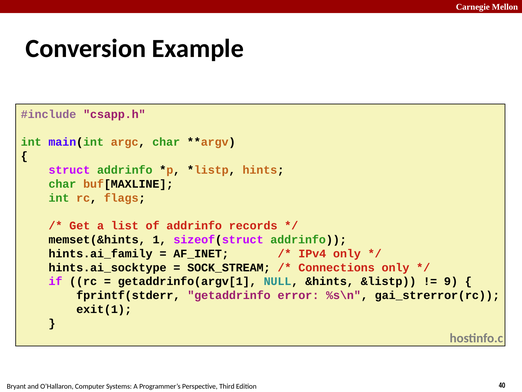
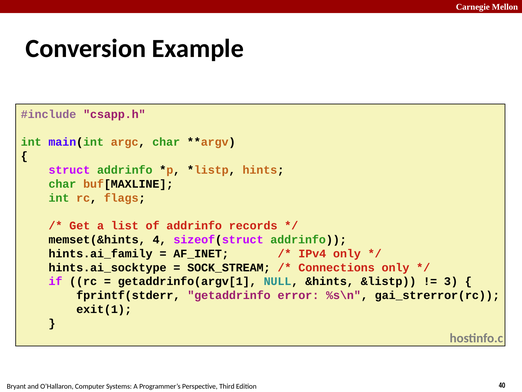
1: 1 -> 4 (160, 239)
9: 9 -> 3 (451, 281)
